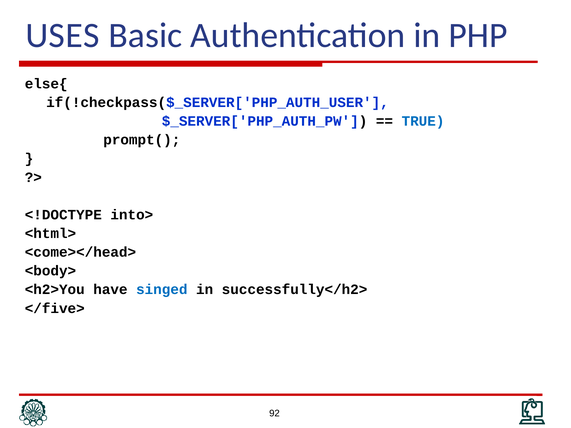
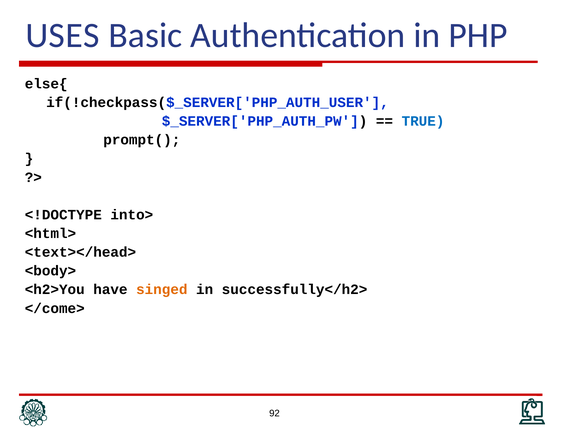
<come></head>: <come></head> -> <text></head> (80, 252)
singed colour: blue -> orange (162, 290)
</five>: </five> -> </come> (55, 309)
